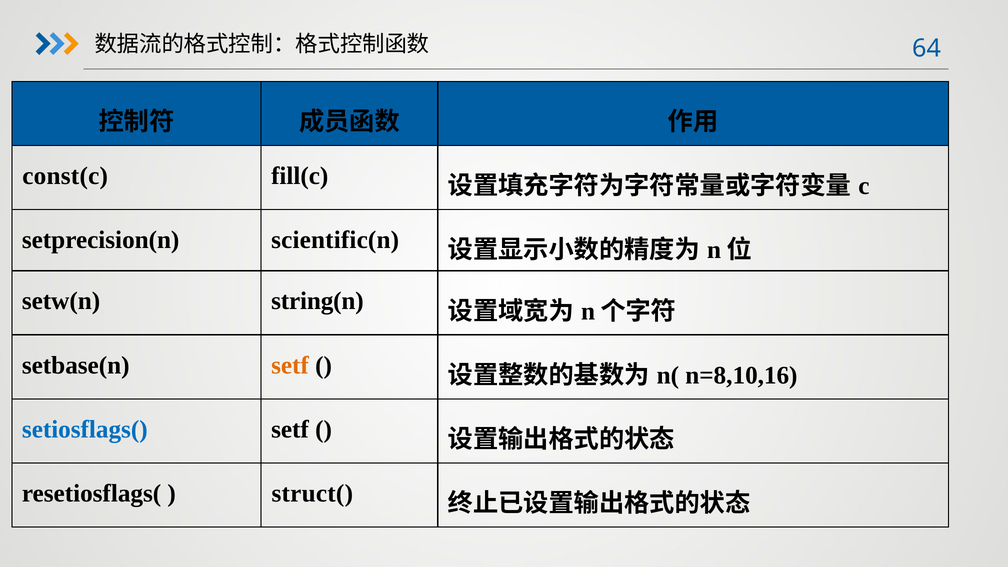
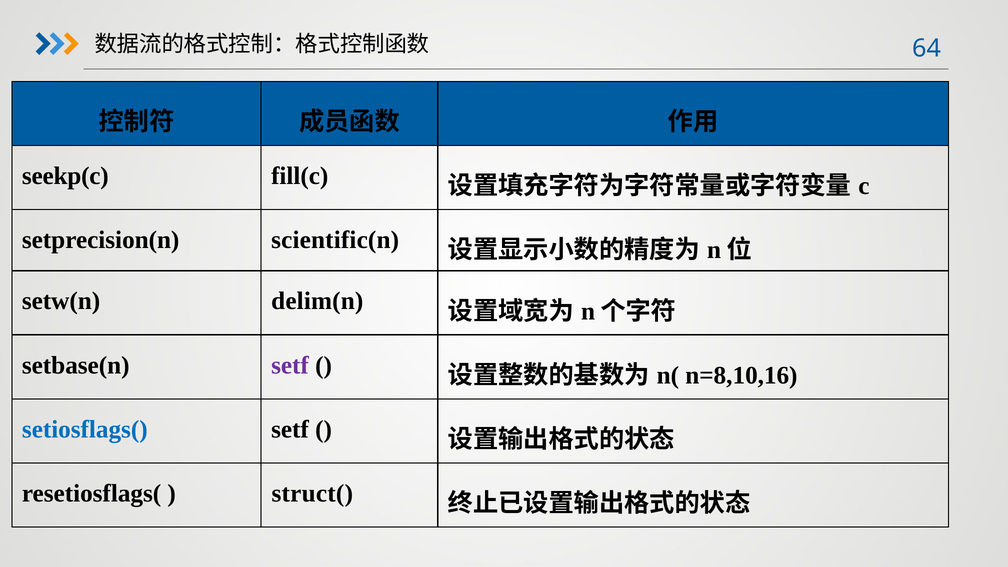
const(c: const(c -> seekp(c (65, 176)
string(n: string(n -> delim(n (317, 301)
setf colour: orange -> purple (290, 365)
